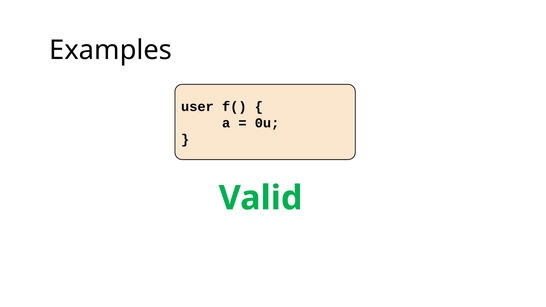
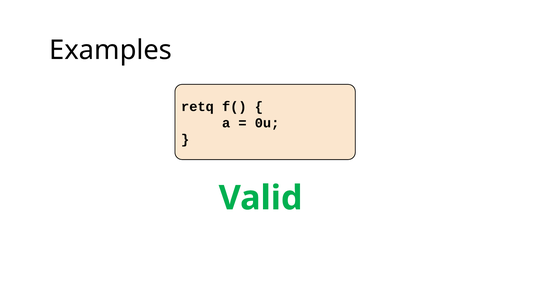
user: user -> retq (197, 107)
